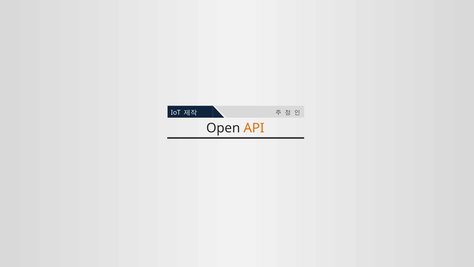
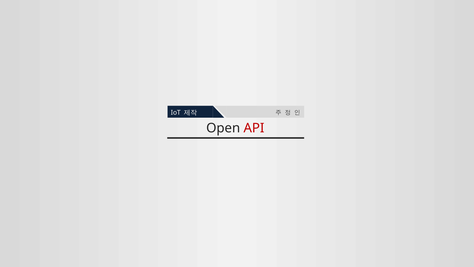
API colour: orange -> red (254, 128)
